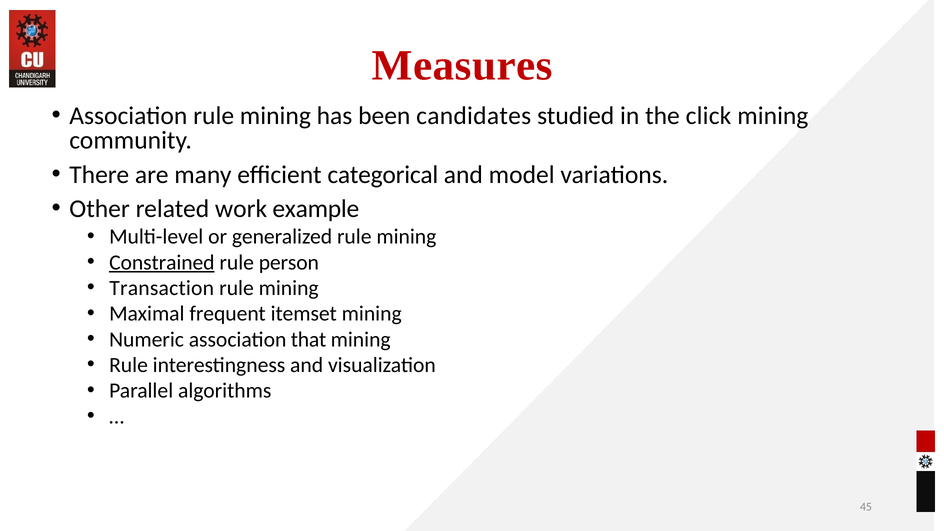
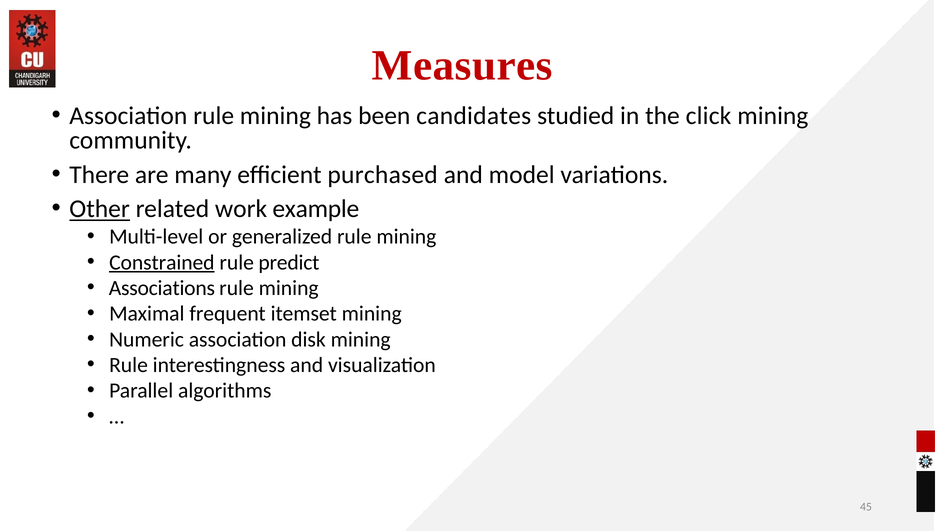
categorical: categorical -> purchased (383, 175)
Other underline: none -> present (100, 209)
person: person -> predict (289, 262)
Transaction: Transaction -> Associations (162, 288)
that: that -> disk (308, 339)
